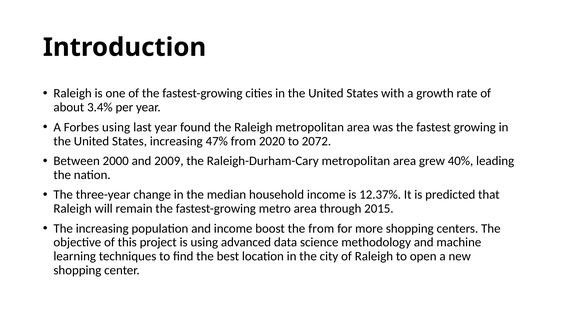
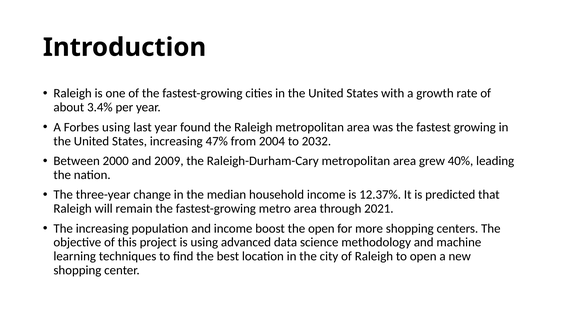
2020: 2020 -> 2004 (272, 141)
2072: 2072 -> 2032 (316, 141)
2015: 2015 -> 2021 (379, 208)
the from: from -> open (321, 228)
